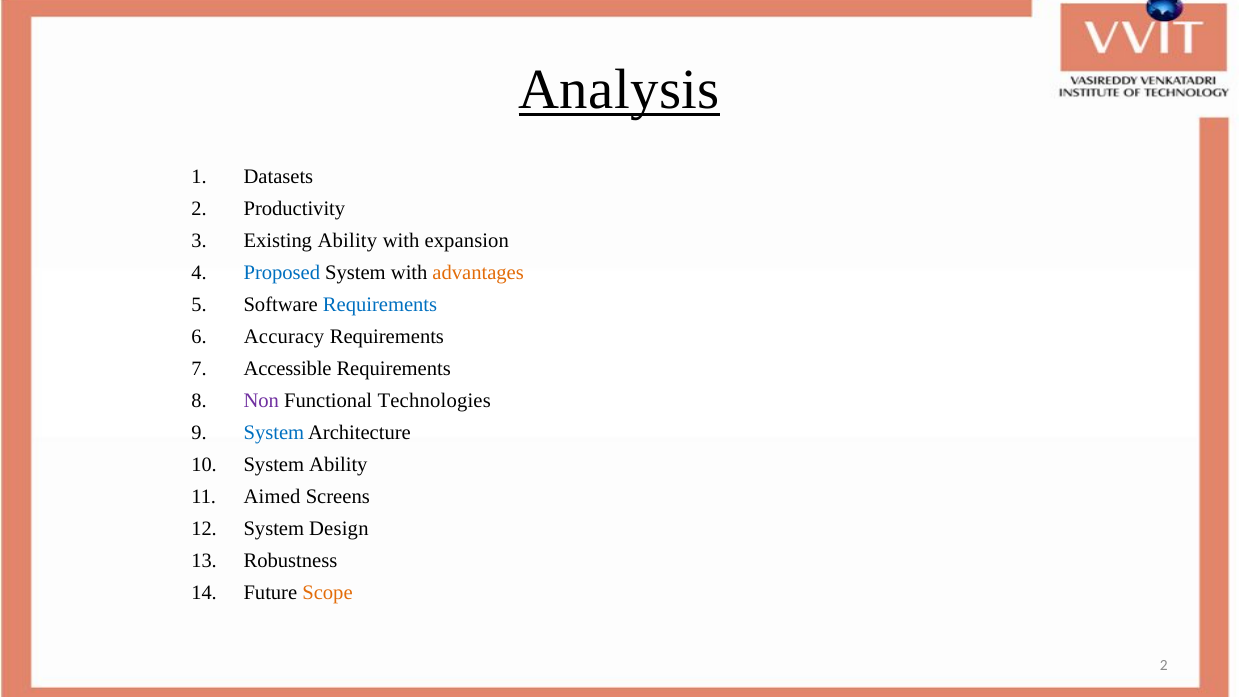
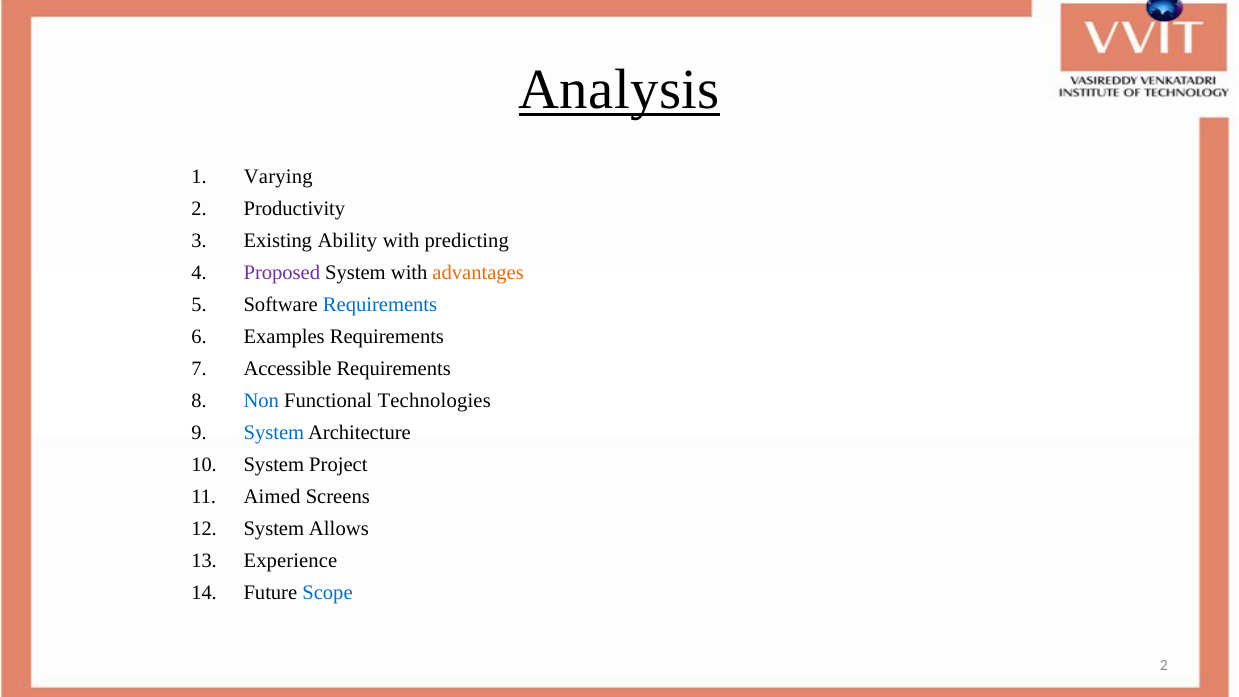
Datasets: Datasets -> Varying (278, 177)
expansion: expansion -> predicting (467, 241)
Proposed colour: blue -> purple (282, 273)
Accuracy: Accuracy -> Examples (284, 337)
Non colour: purple -> blue (261, 401)
System Ability: Ability -> Project (338, 465)
Design: Design -> Allows (339, 529)
Robustness: Robustness -> Experience (290, 561)
Scope colour: orange -> blue (328, 593)
